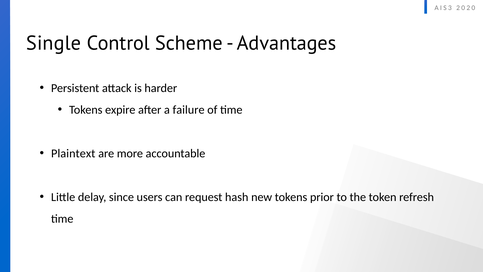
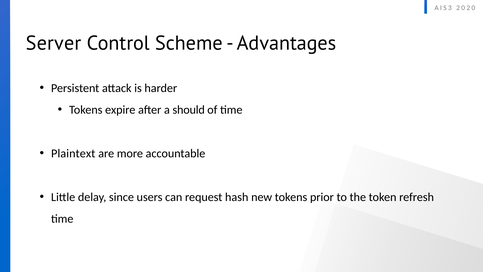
Single: Single -> Server (54, 43)
failure: failure -> should (189, 110)
